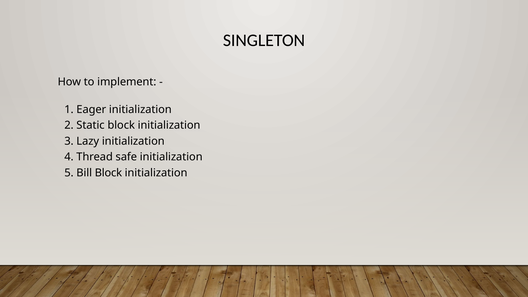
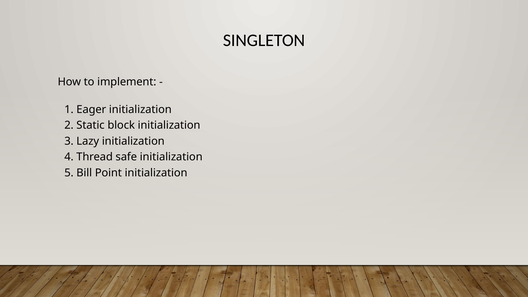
Bill Block: Block -> Point (108, 173)
